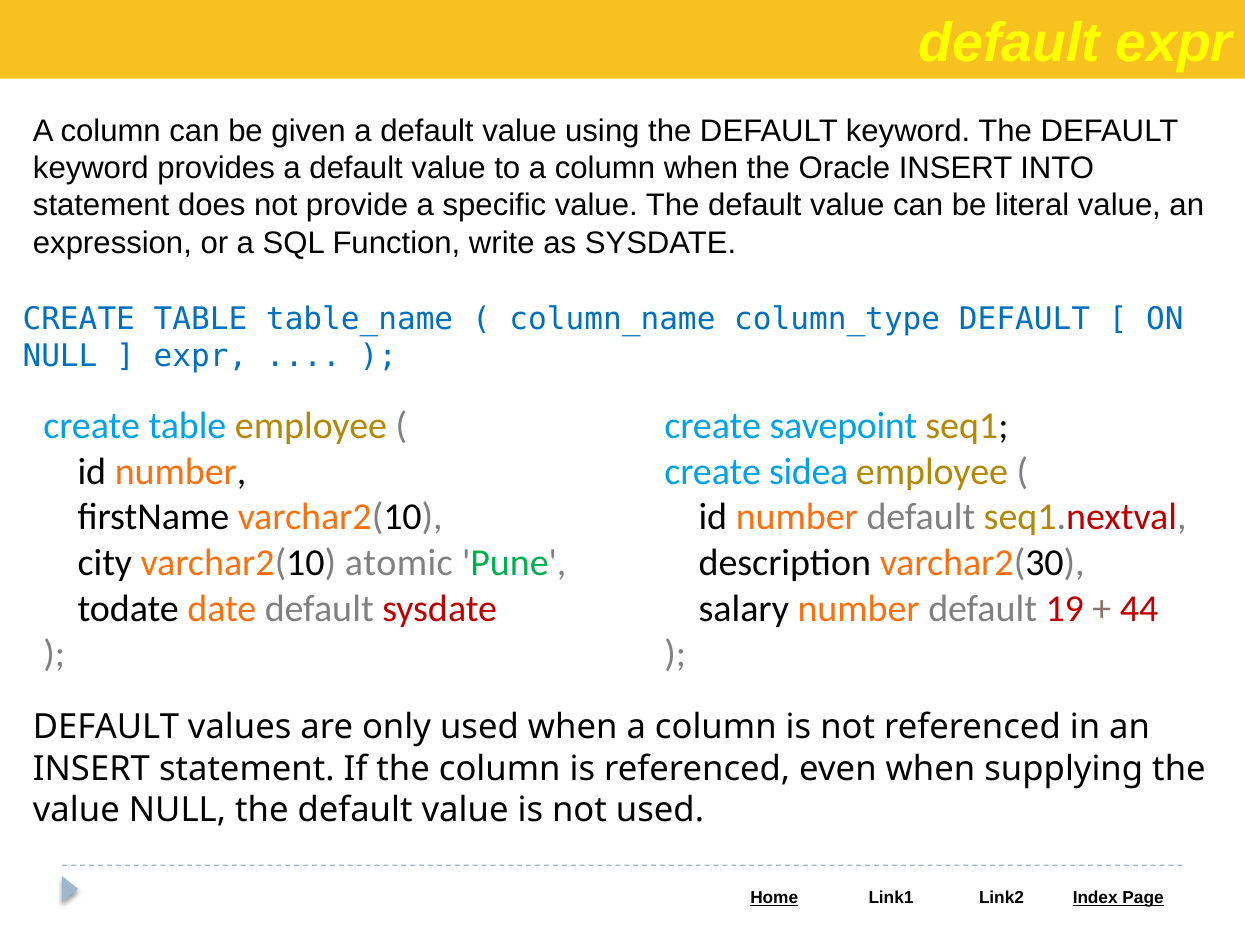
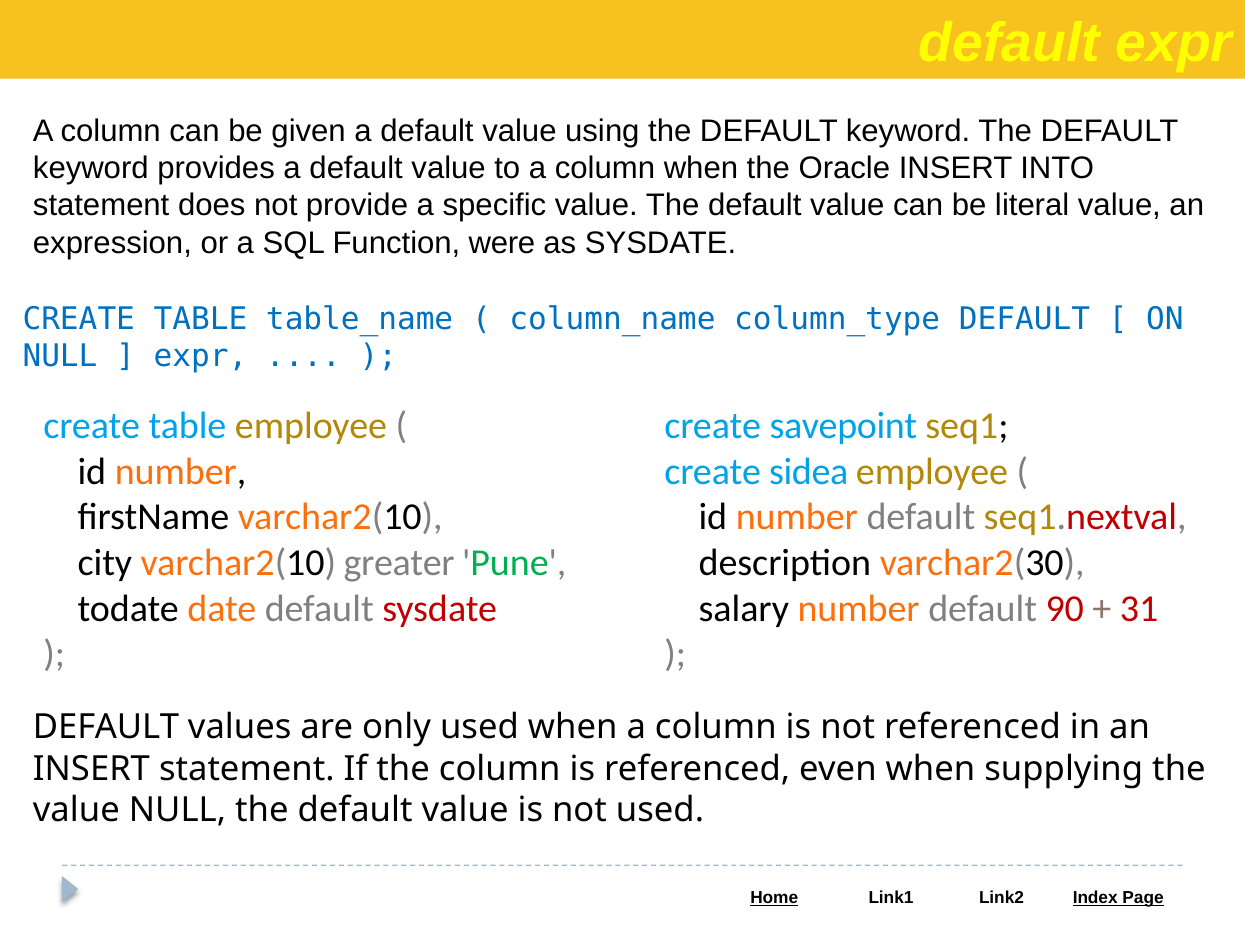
write: write -> were (502, 243)
atomic: atomic -> greater (399, 563)
19: 19 -> 90 (1065, 608)
44: 44 -> 31 (1139, 608)
